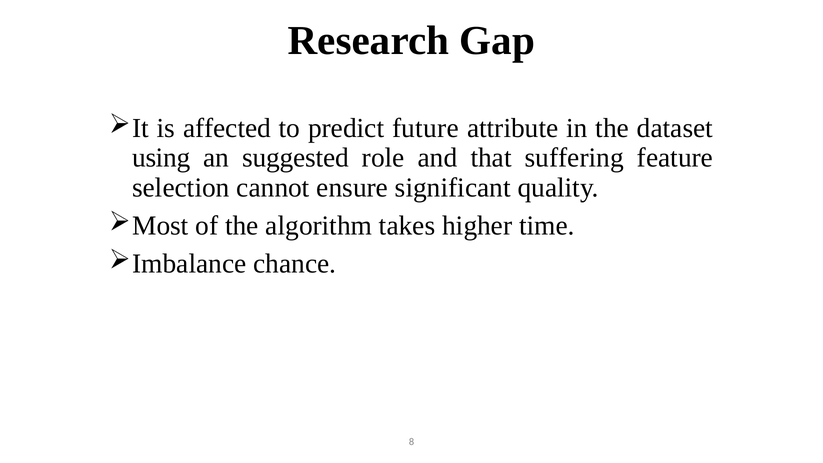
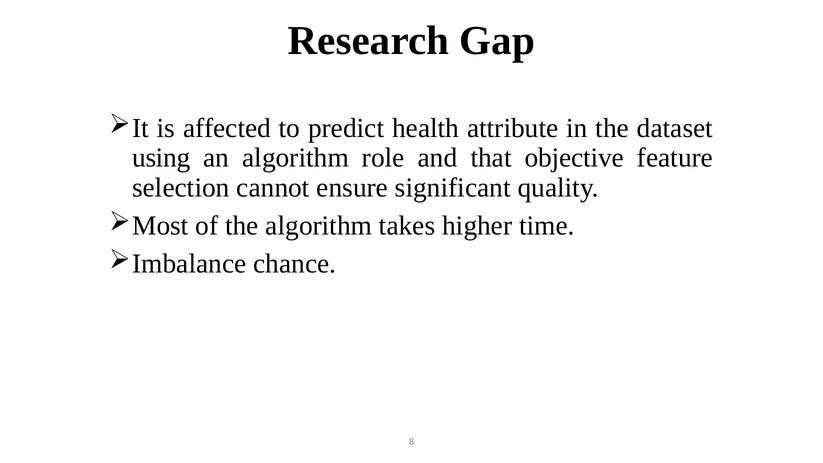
future: future -> health (426, 128)
an suggested: suggested -> algorithm (296, 158)
suffering: suffering -> objective (574, 158)
